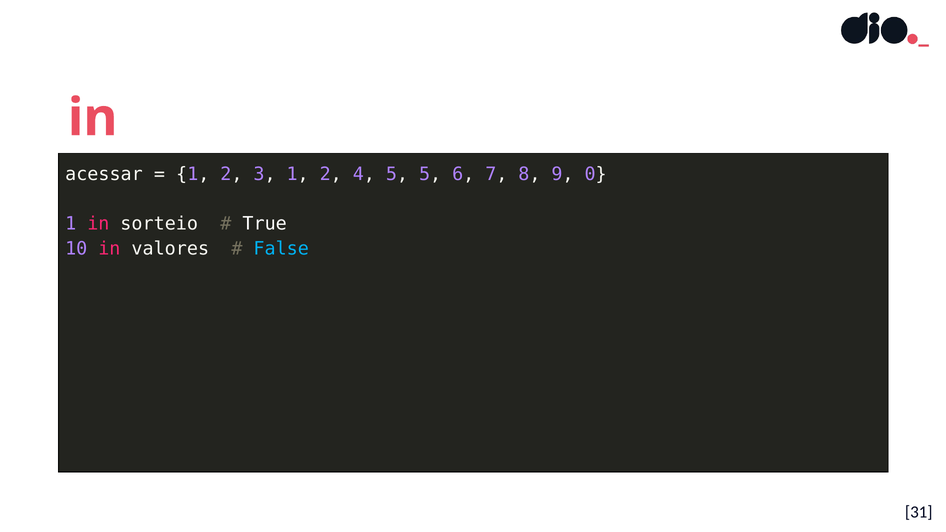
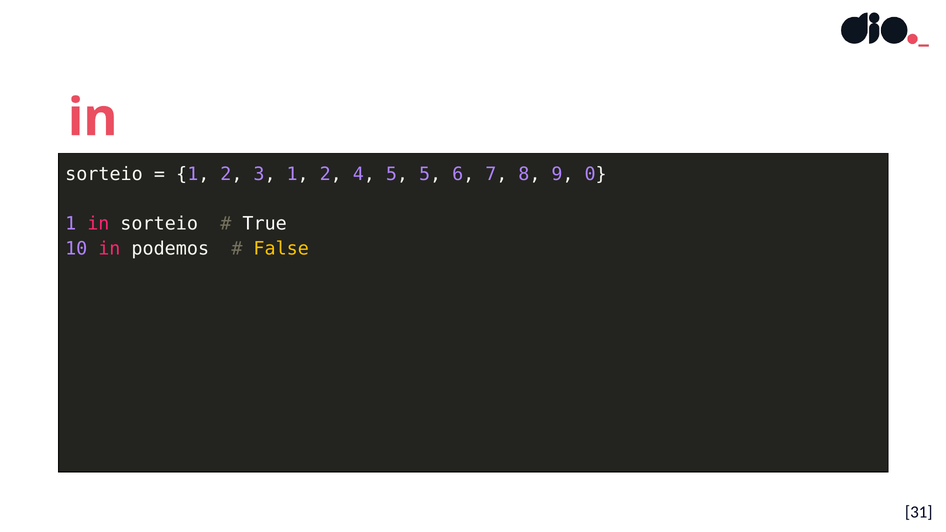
acessar: acessar -> sorteio (104, 174)
valores: valores -> podemos (170, 249)
False colour: light blue -> yellow (281, 249)
